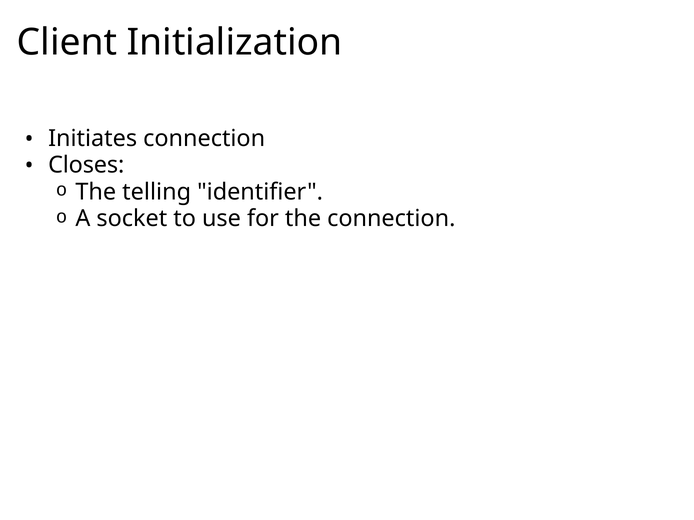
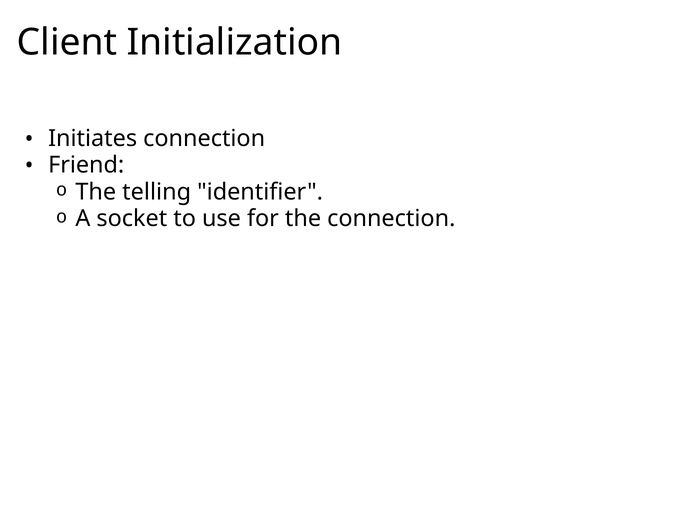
Closes: Closes -> Friend (86, 165)
